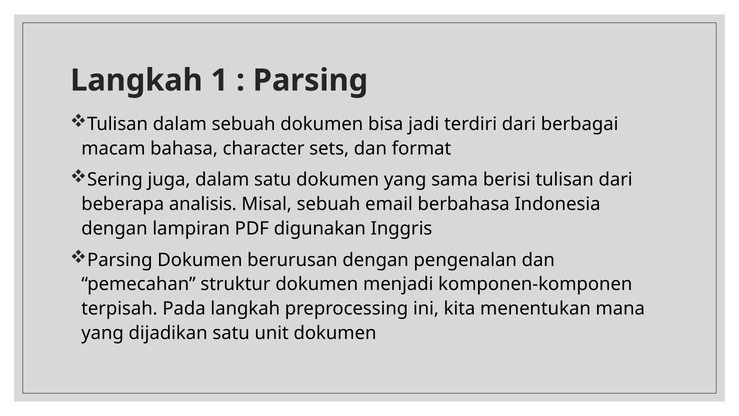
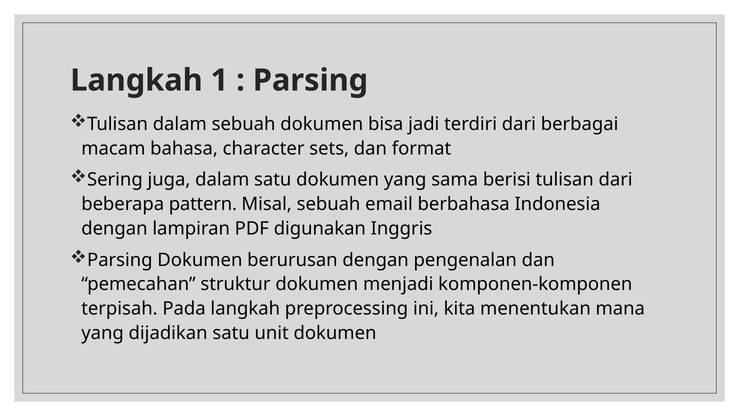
analisis: analisis -> pattern (203, 204)
